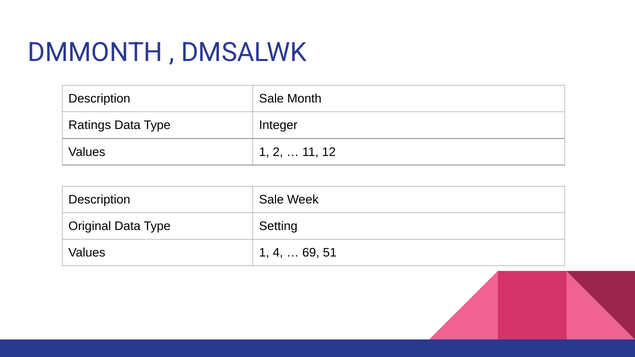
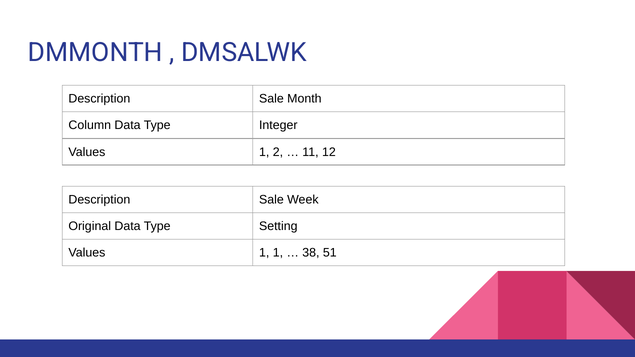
Ratings: Ratings -> Column (90, 125)
1 4: 4 -> 1 (278, 253)
69: 69 -> 38 (311, 253)
